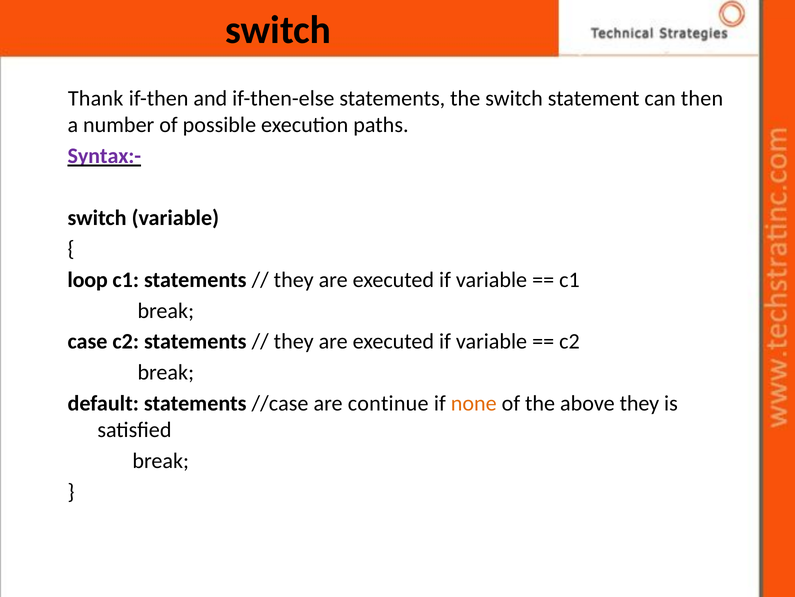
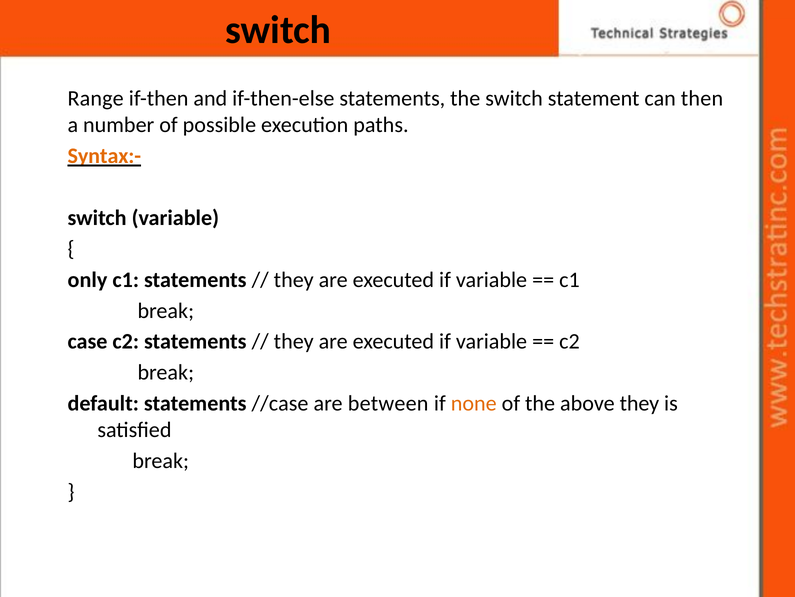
Thank: Thank -> Range (96, 98)
Syntax:- colour: purple -> orange (104, 156)
loop: loop -> only (87, 279)
continue: continue -> between (388, 403)
